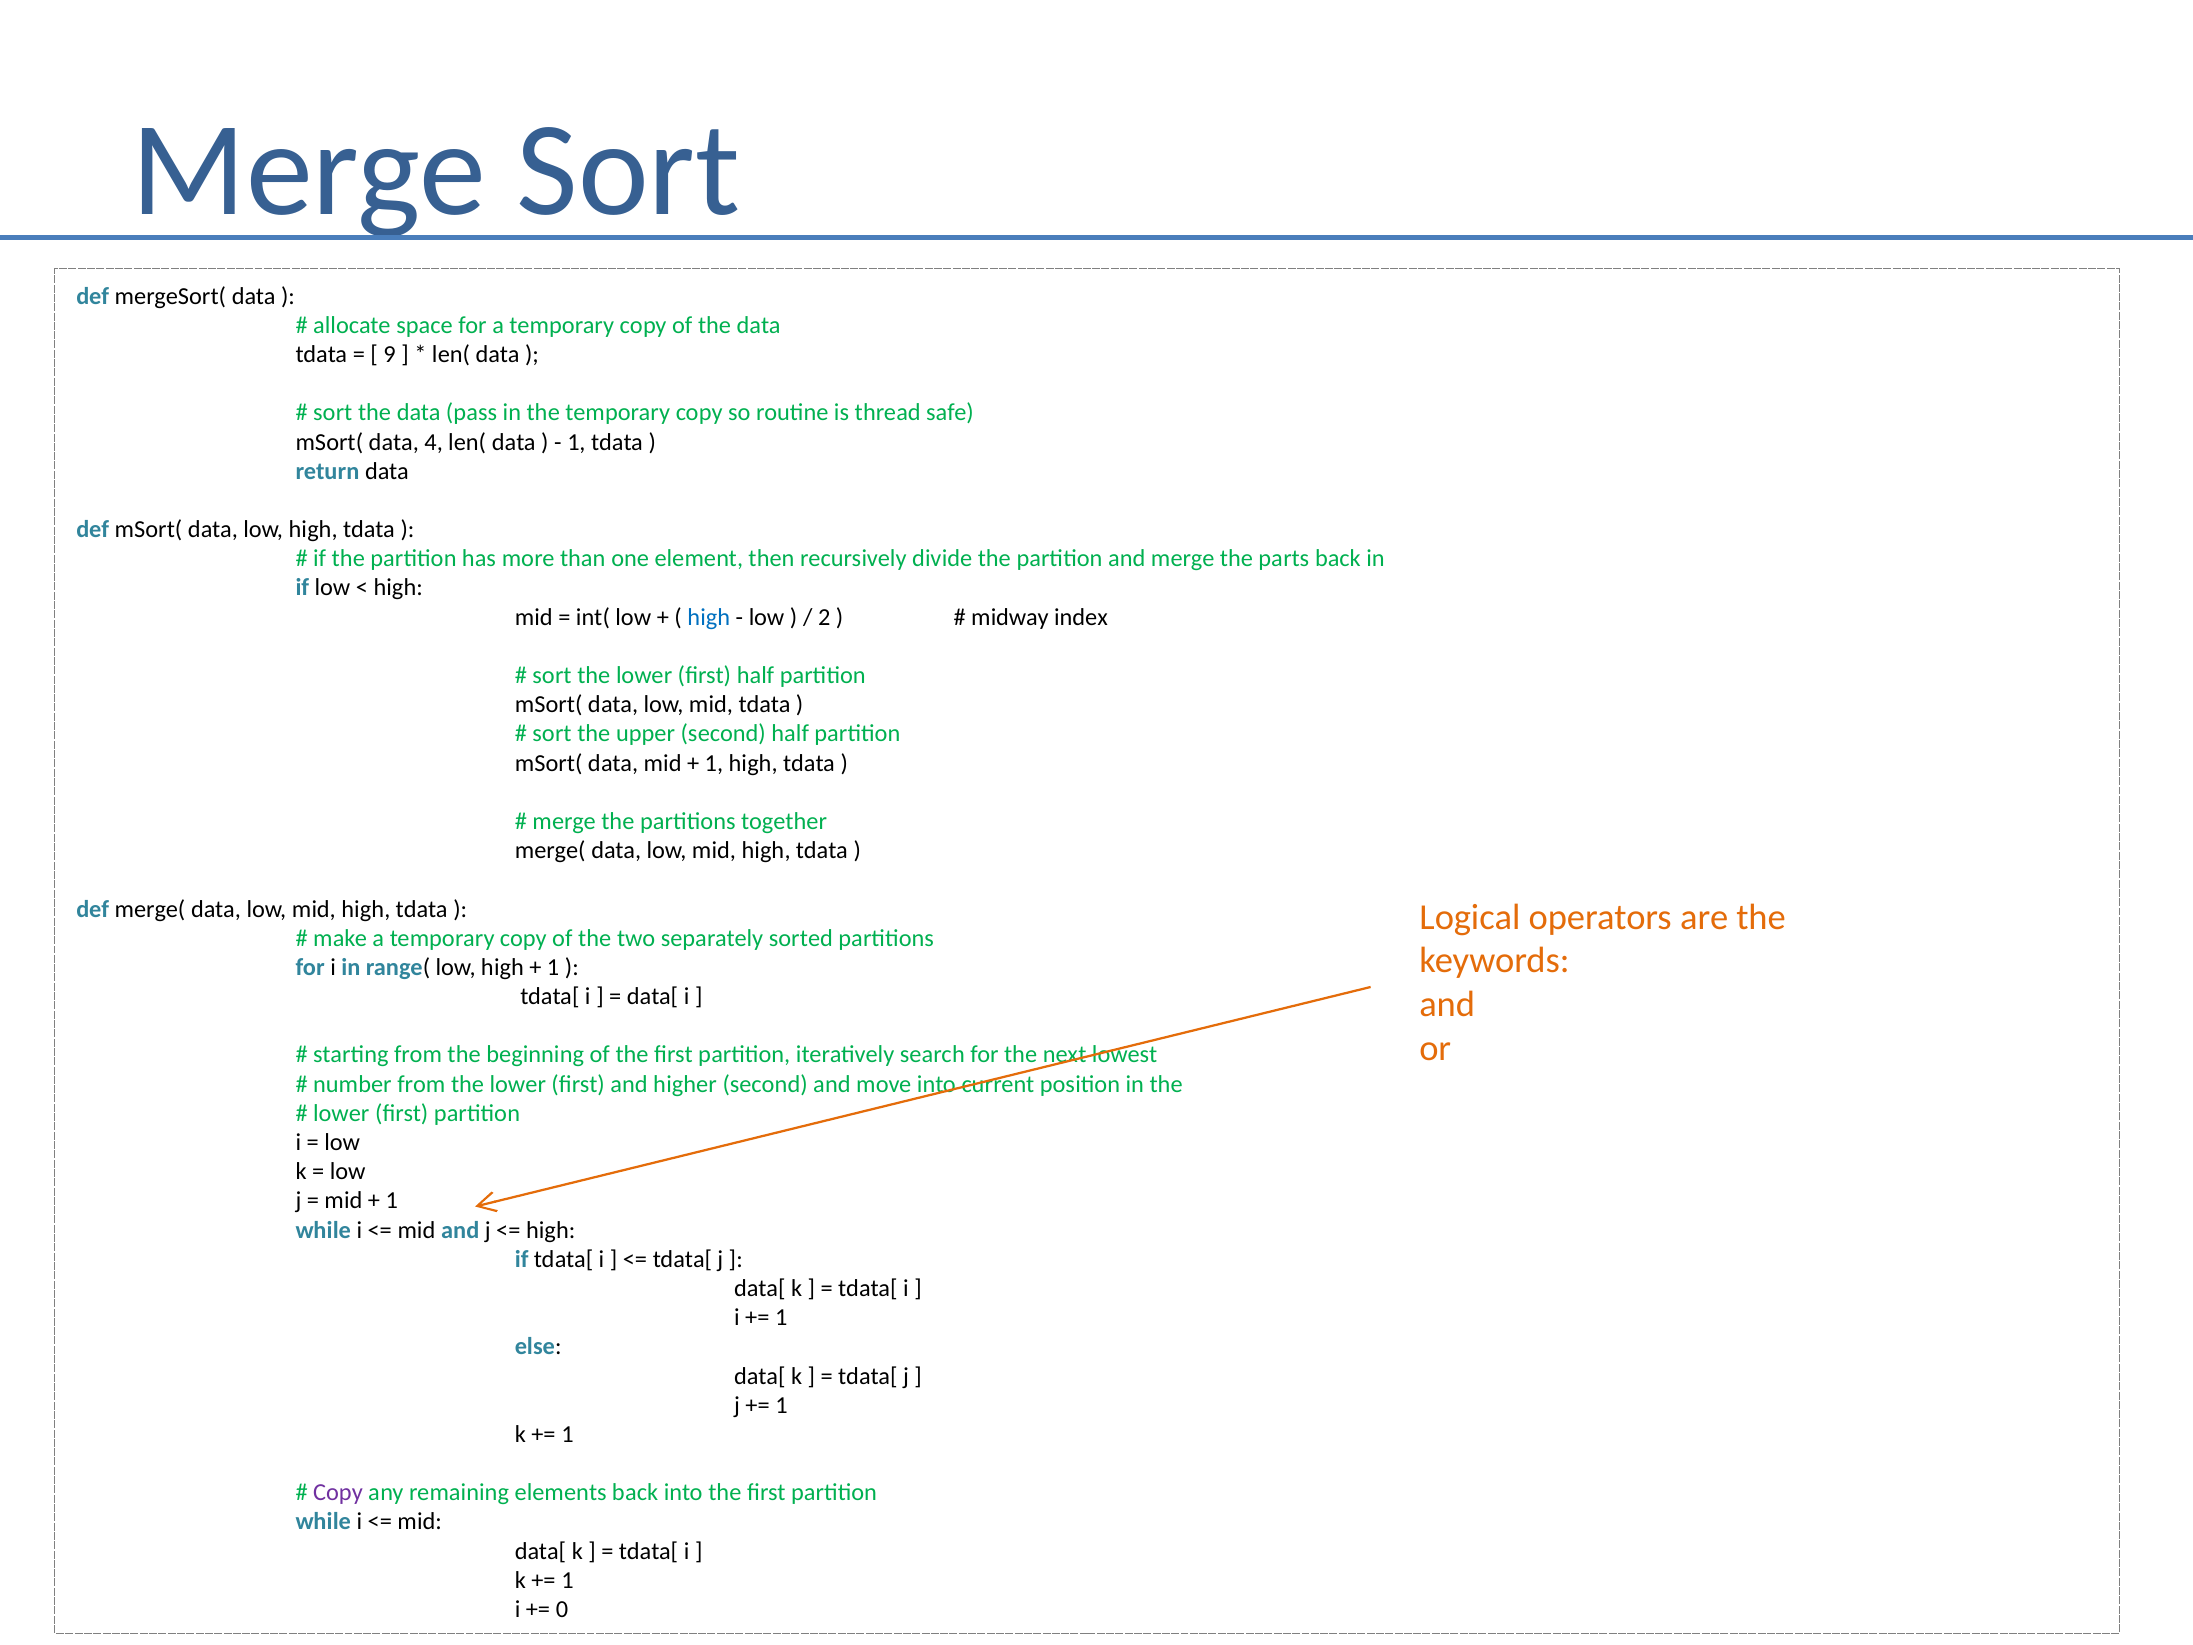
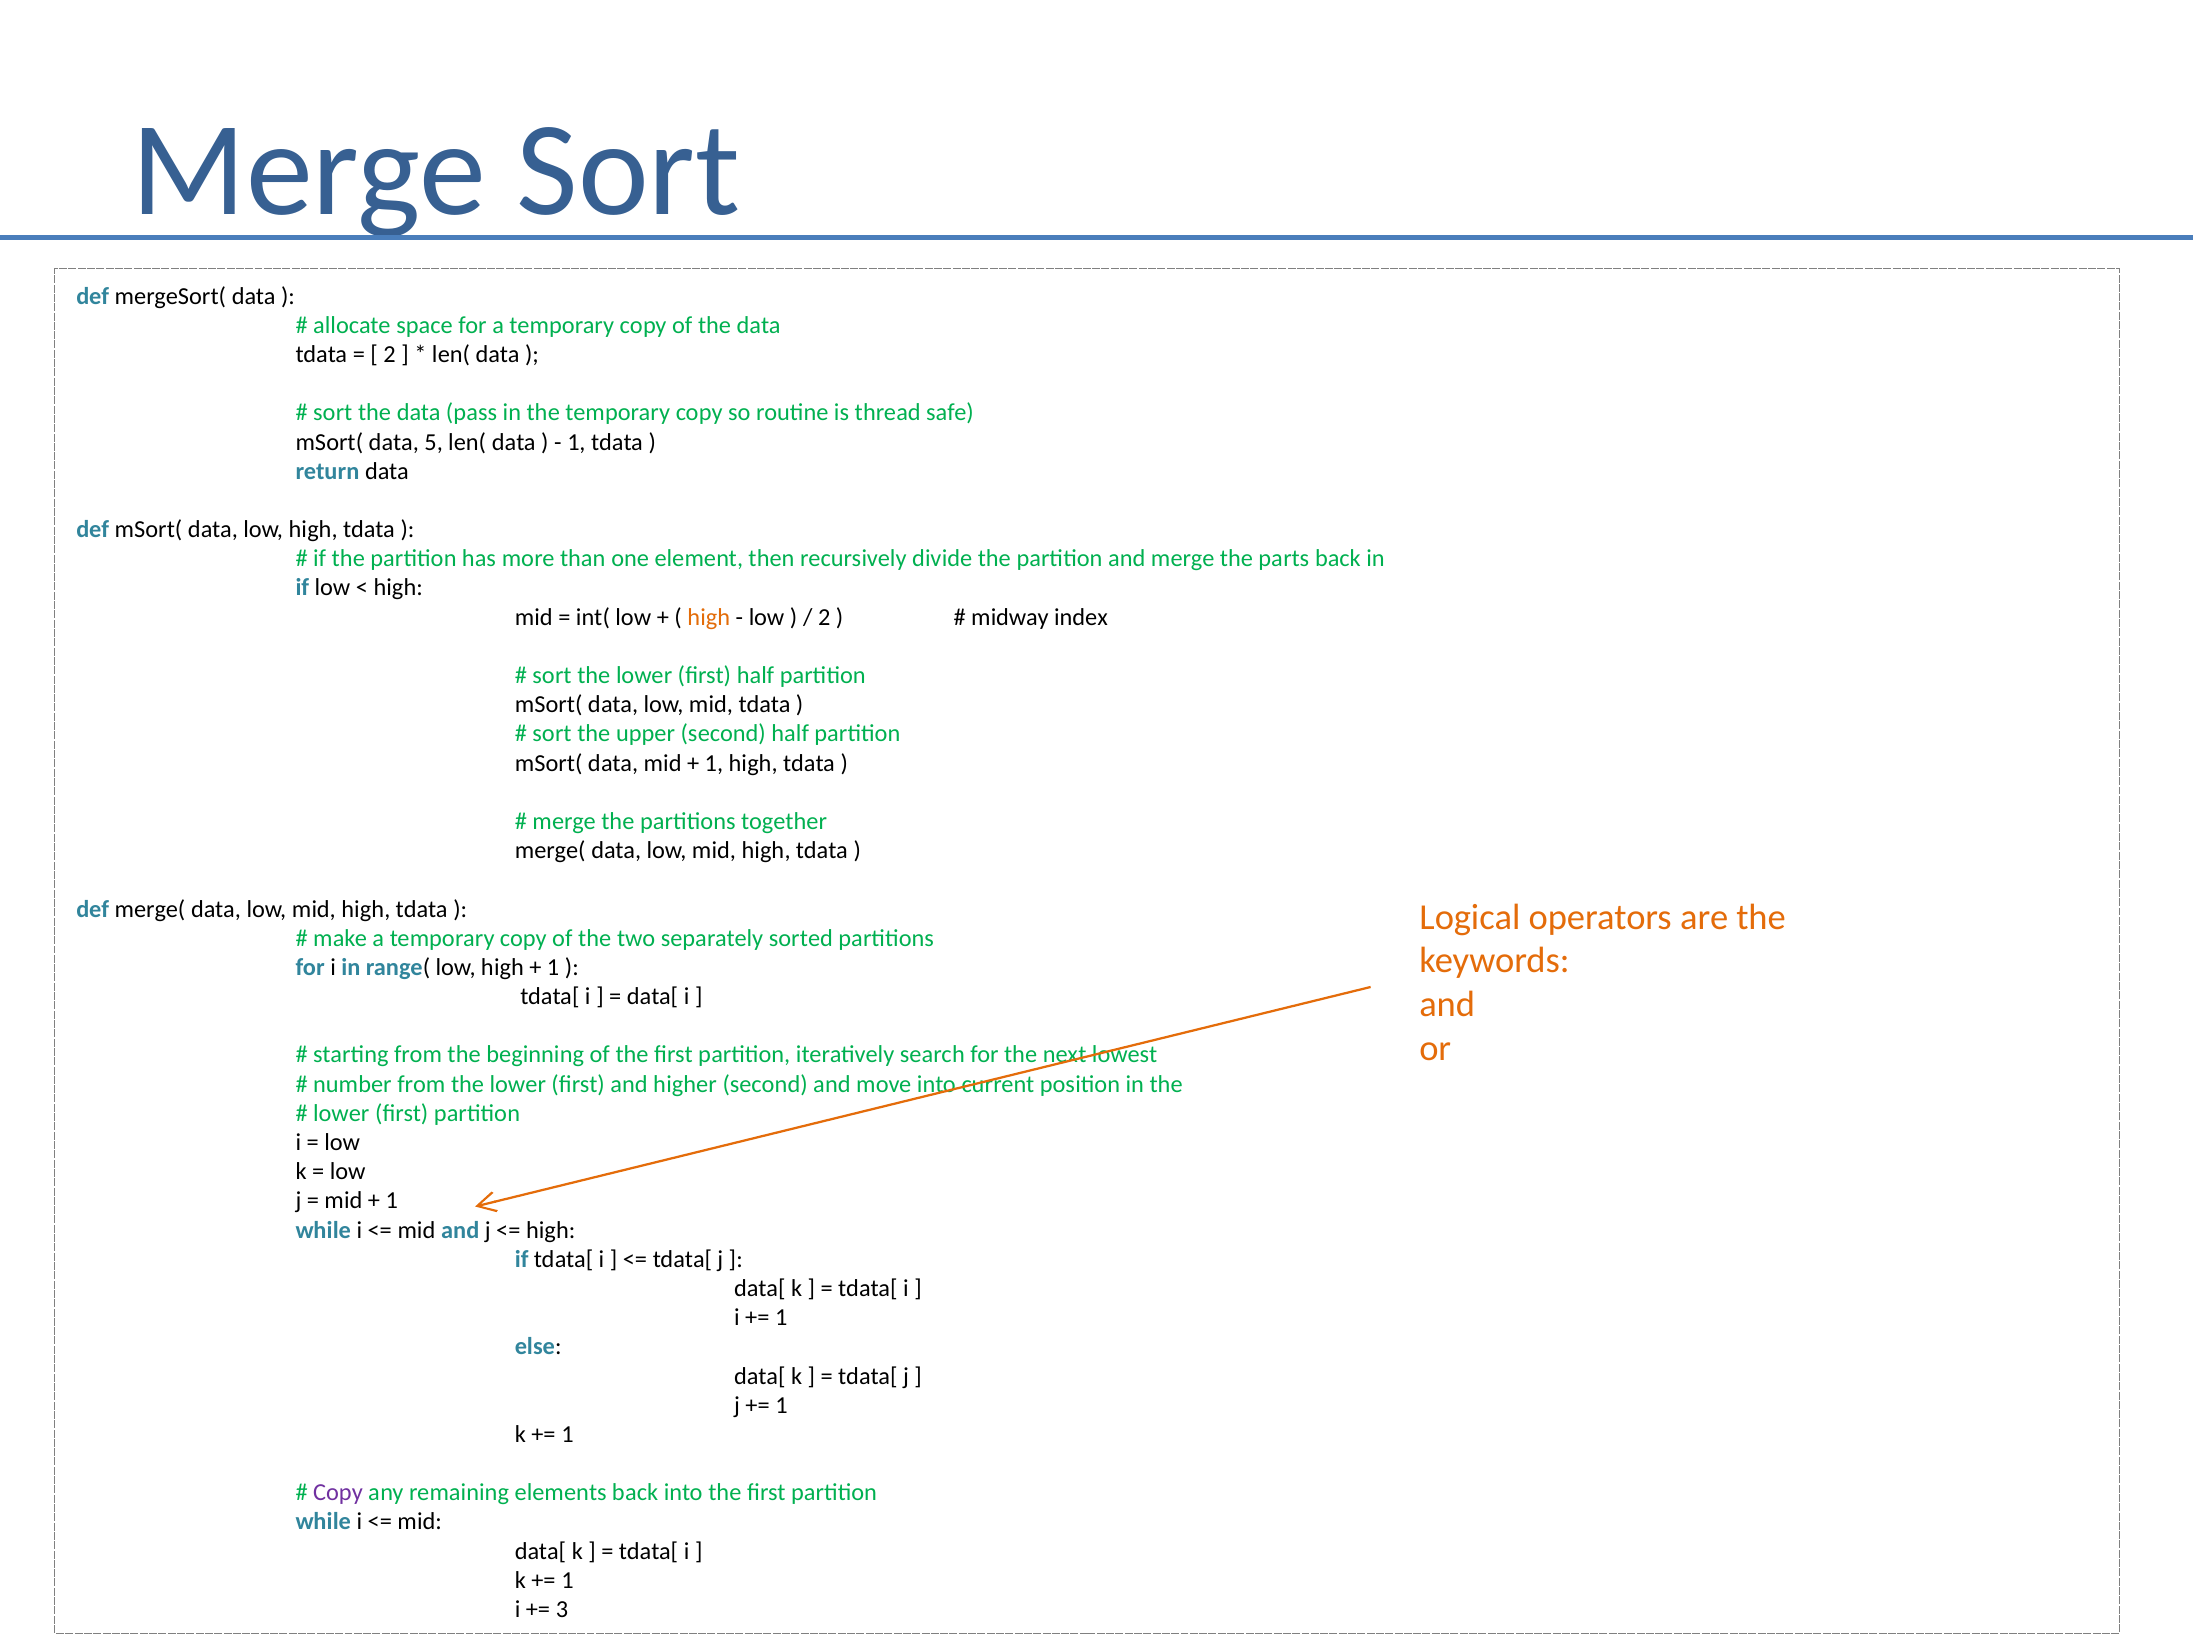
9: 9 -> 2 (390, 354)
4: 4 -> 5 (434, 442)
high colour: blue -> orange (709, 617)
0: 0 -> 3 (562, 1609)
